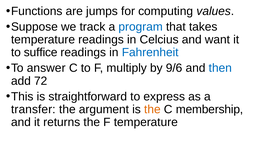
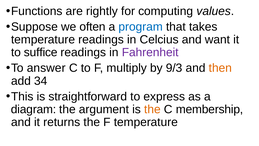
jumps: jumps -> rightly (102, 11)
track: track -> often (93, 27)
Fahrenheit colour: blue -> purple (150, 52)
9/6: 9/6 -> 9/3 (174, 68)
then colour: blue -> orange (220, 68)
72: 72 -> 34 (41, 81)
transfer: transfer -> diagram (34, 109)
